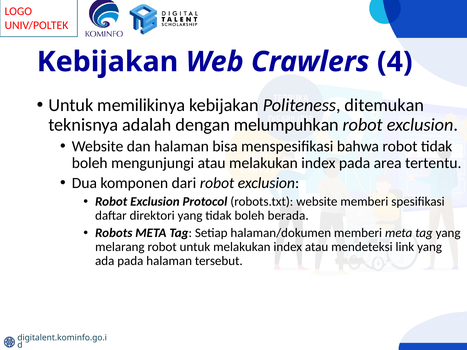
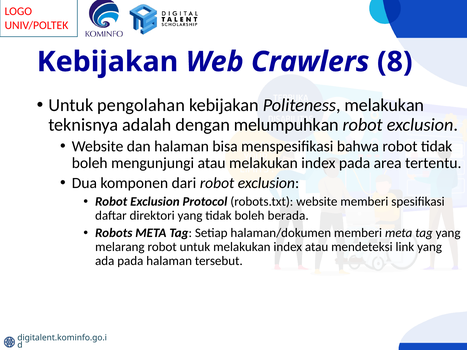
4: 4 -> 8 (395, 62)
memilikinya: memilikinya -> pengolahan (141, 105)
Politeness ditemukan: ditemukan -> melakukan (384, 105)
